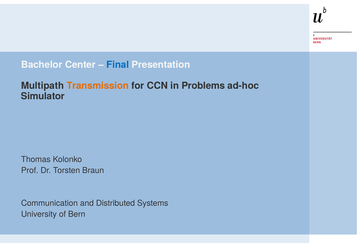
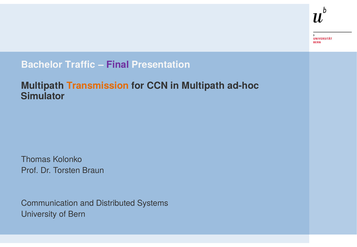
Center: Center -> Traffic (80, 65)
Final colour: blue -> purple (118, 65)
in Problems: Problems -> Multipath (203, 86)
